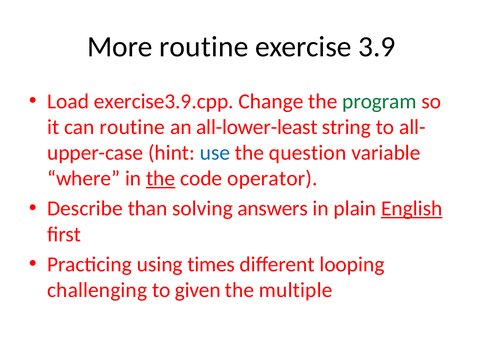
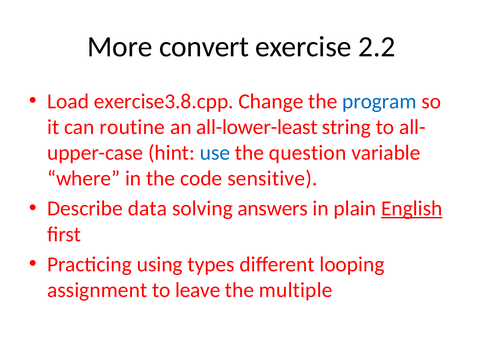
More routine: routine -> convert (204, 47)
3.9: 3.9 -> 2.2 (377, 47)
exercise3.9.cpp: exercise3.9.cpp -> exercise3.8.cpp (164, 101)
program colour: green -> blue (379, 101)
the underline: present -> none (161, 179)
operator: operator -> sensitive (272, 179)
than: than -> data (147, 209)
times: times -> types (211, 265)
challenging: challenging -> assignment (97, 290)
given: given -> leave (198, 290)
